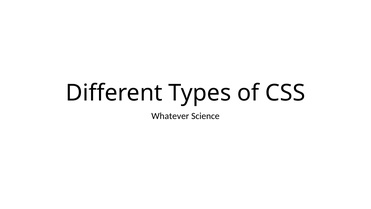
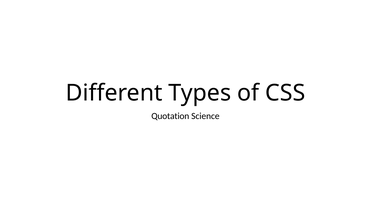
Whatever: Whatever -> Quotation (170, 116)
